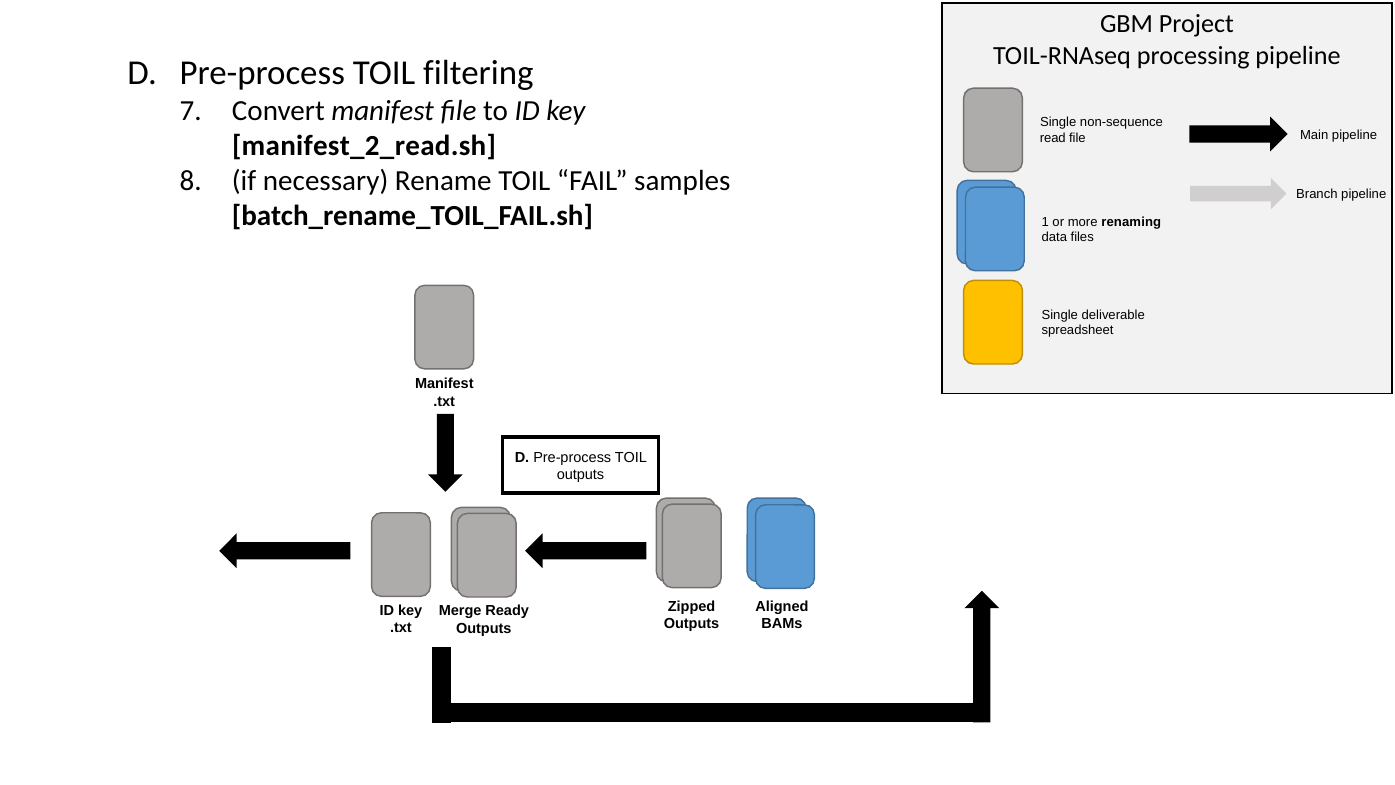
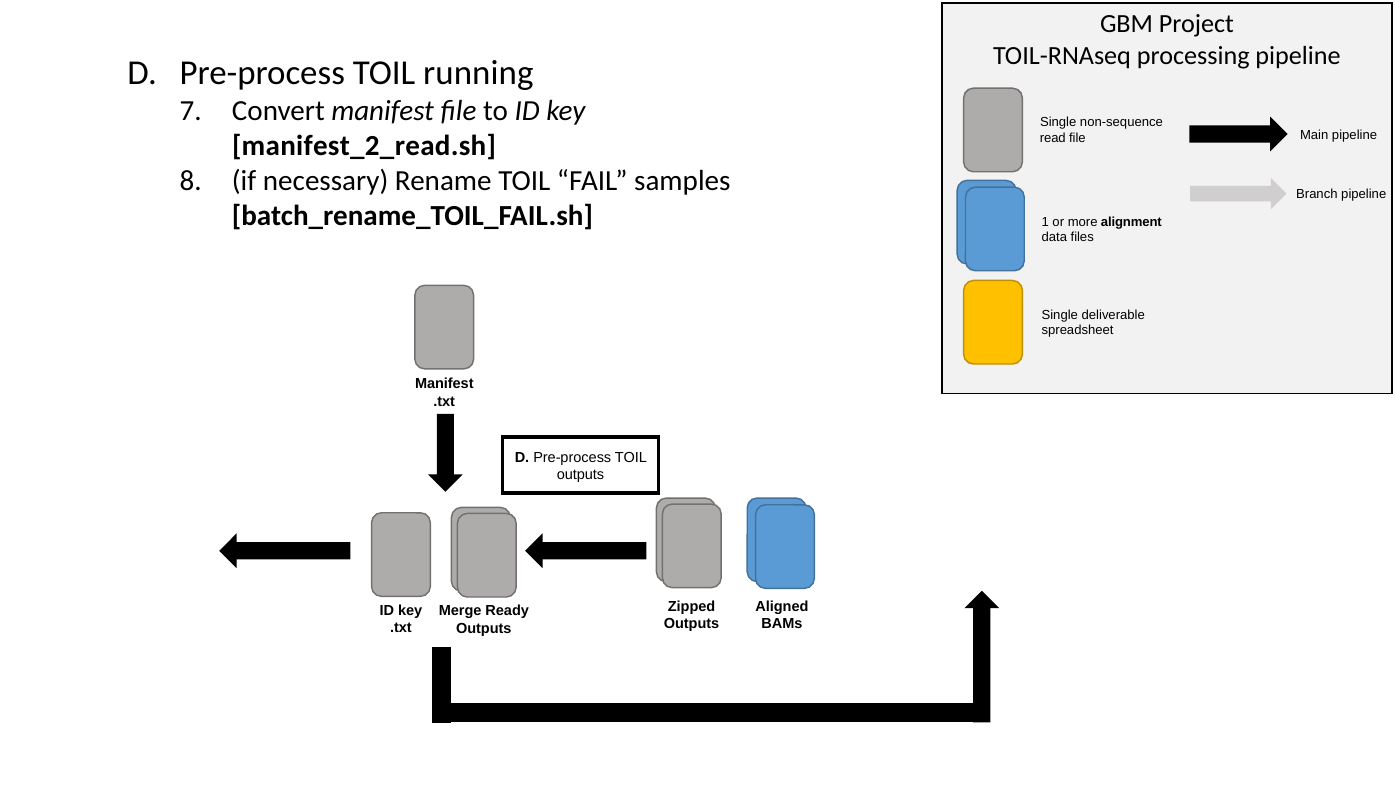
filtering: filtering -> running (478, 73)
renaming: renaming -> alignment (1131, 222)
